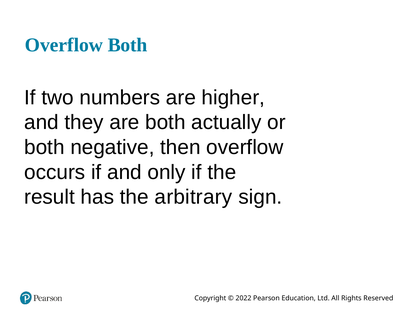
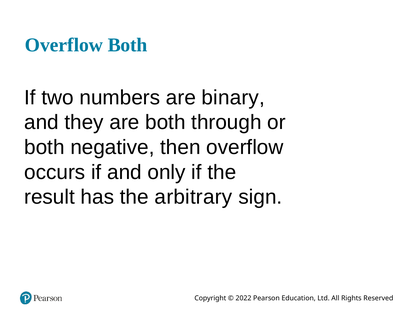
higher: higher -> binary (233, 98)
actually: actually -> through (226, 123)
